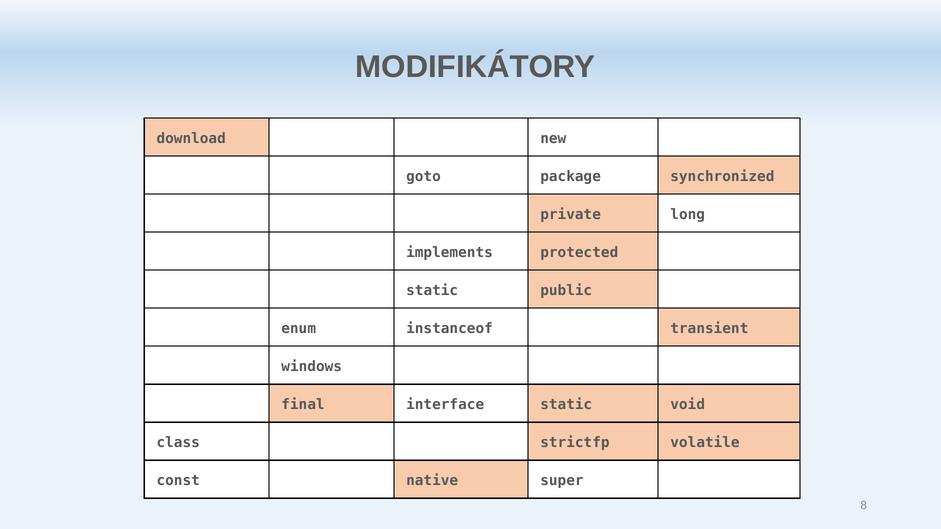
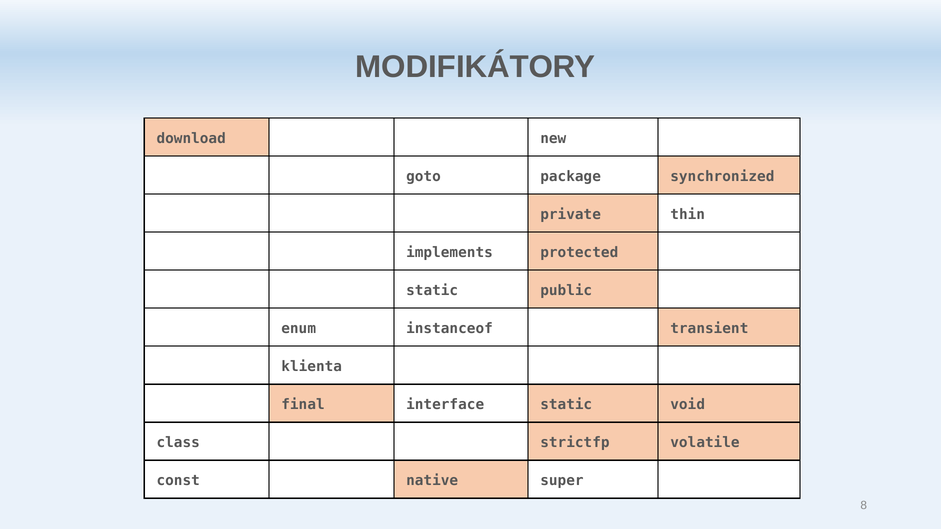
long: long -> thin (688, 215)
windows: windows -> klienta (312, 367)
